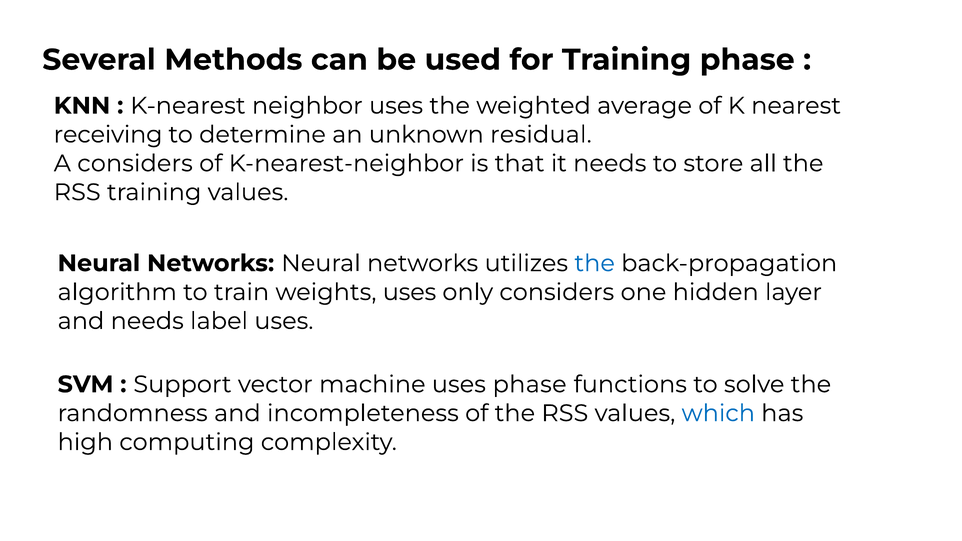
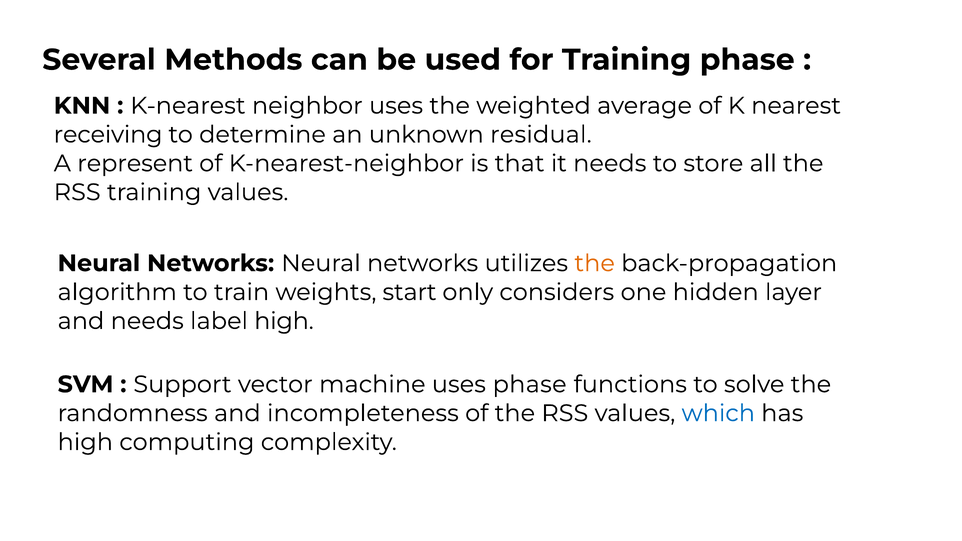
A considers: considers -> represent (135, 163)
the colour: blue -> orange (595, 263)
weights uses: uses -> start (410, 292)
label uses: uses -> high (284, 321)
